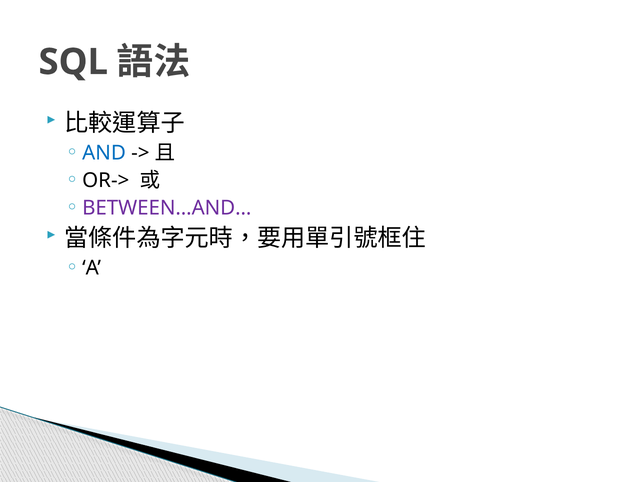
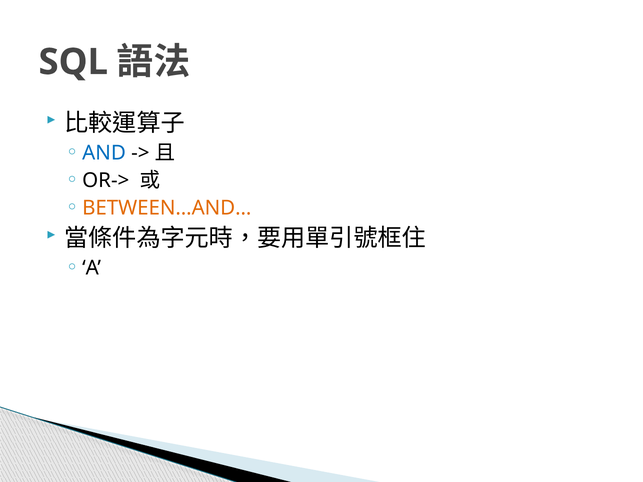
BETWEEN…AND… colour: purple -> orange (167, 208)
